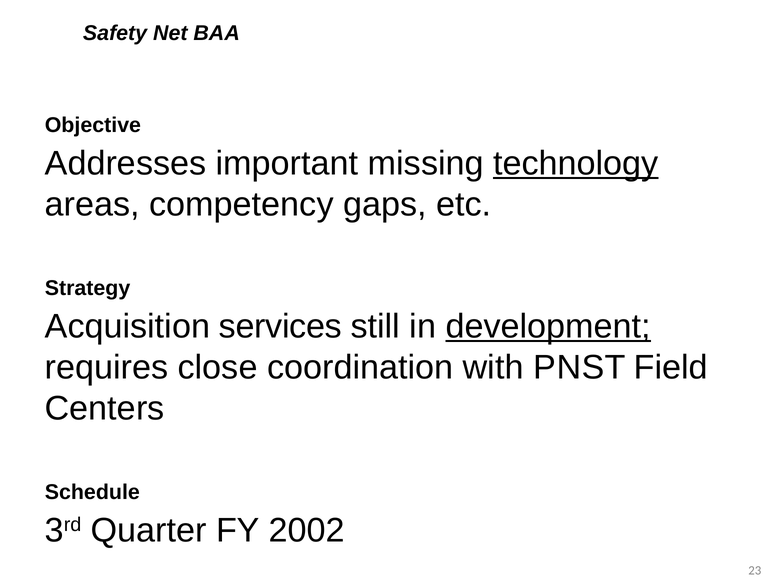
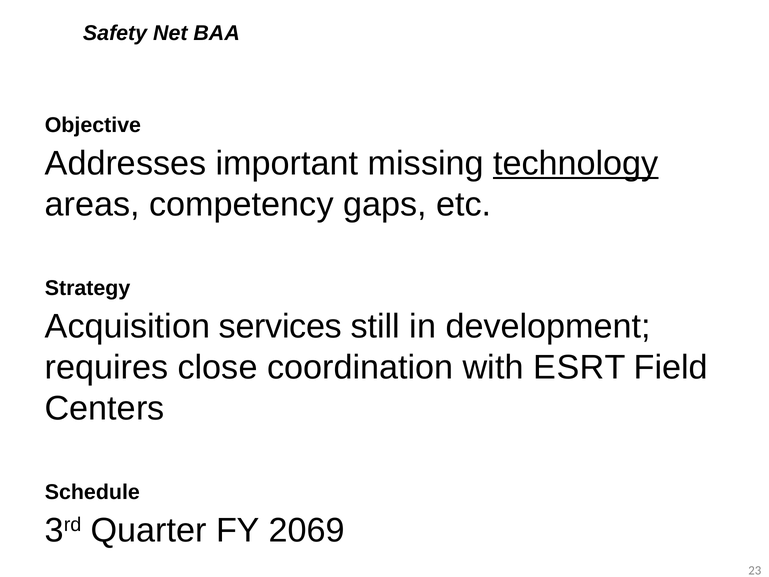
development underline: present -> none (548, 326)
PNST: PNST -> ESRT (580, 367)
2002: 2002 -> 2069 (307, 530)
